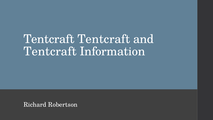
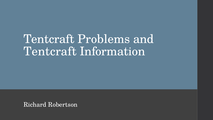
Tentcraft Tentcraft: Tentcraft -> Problems (104, 39)
